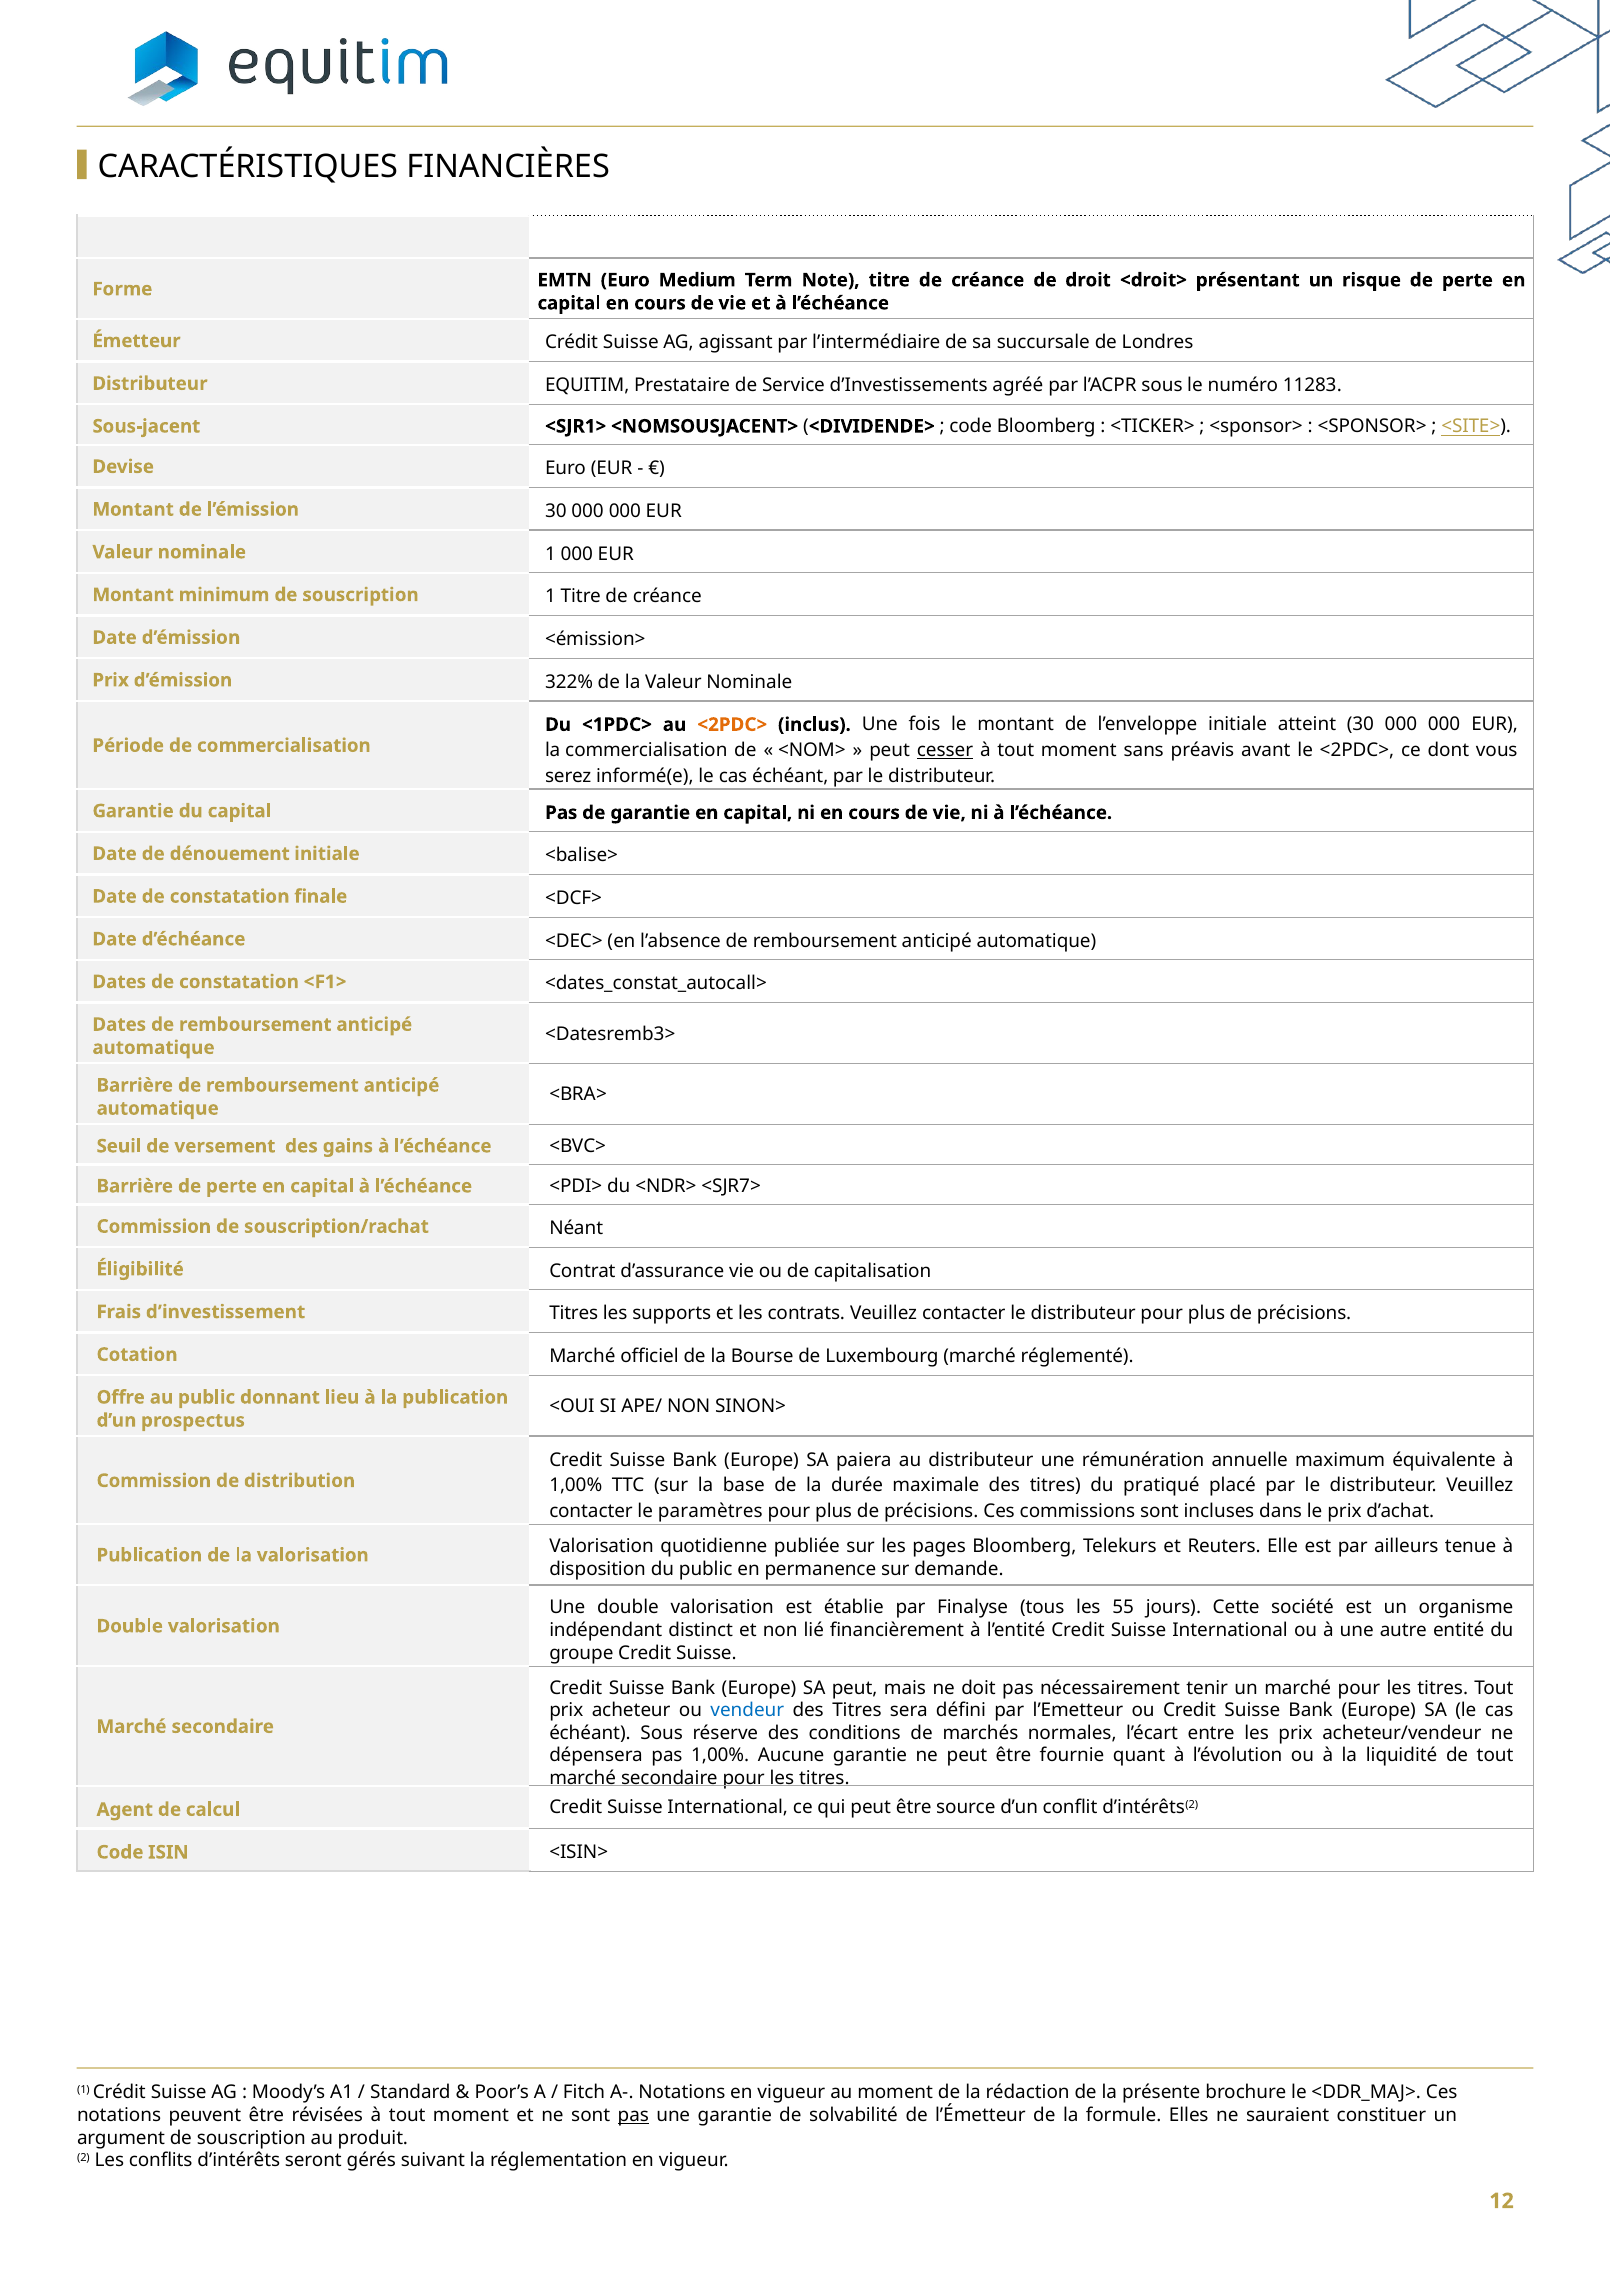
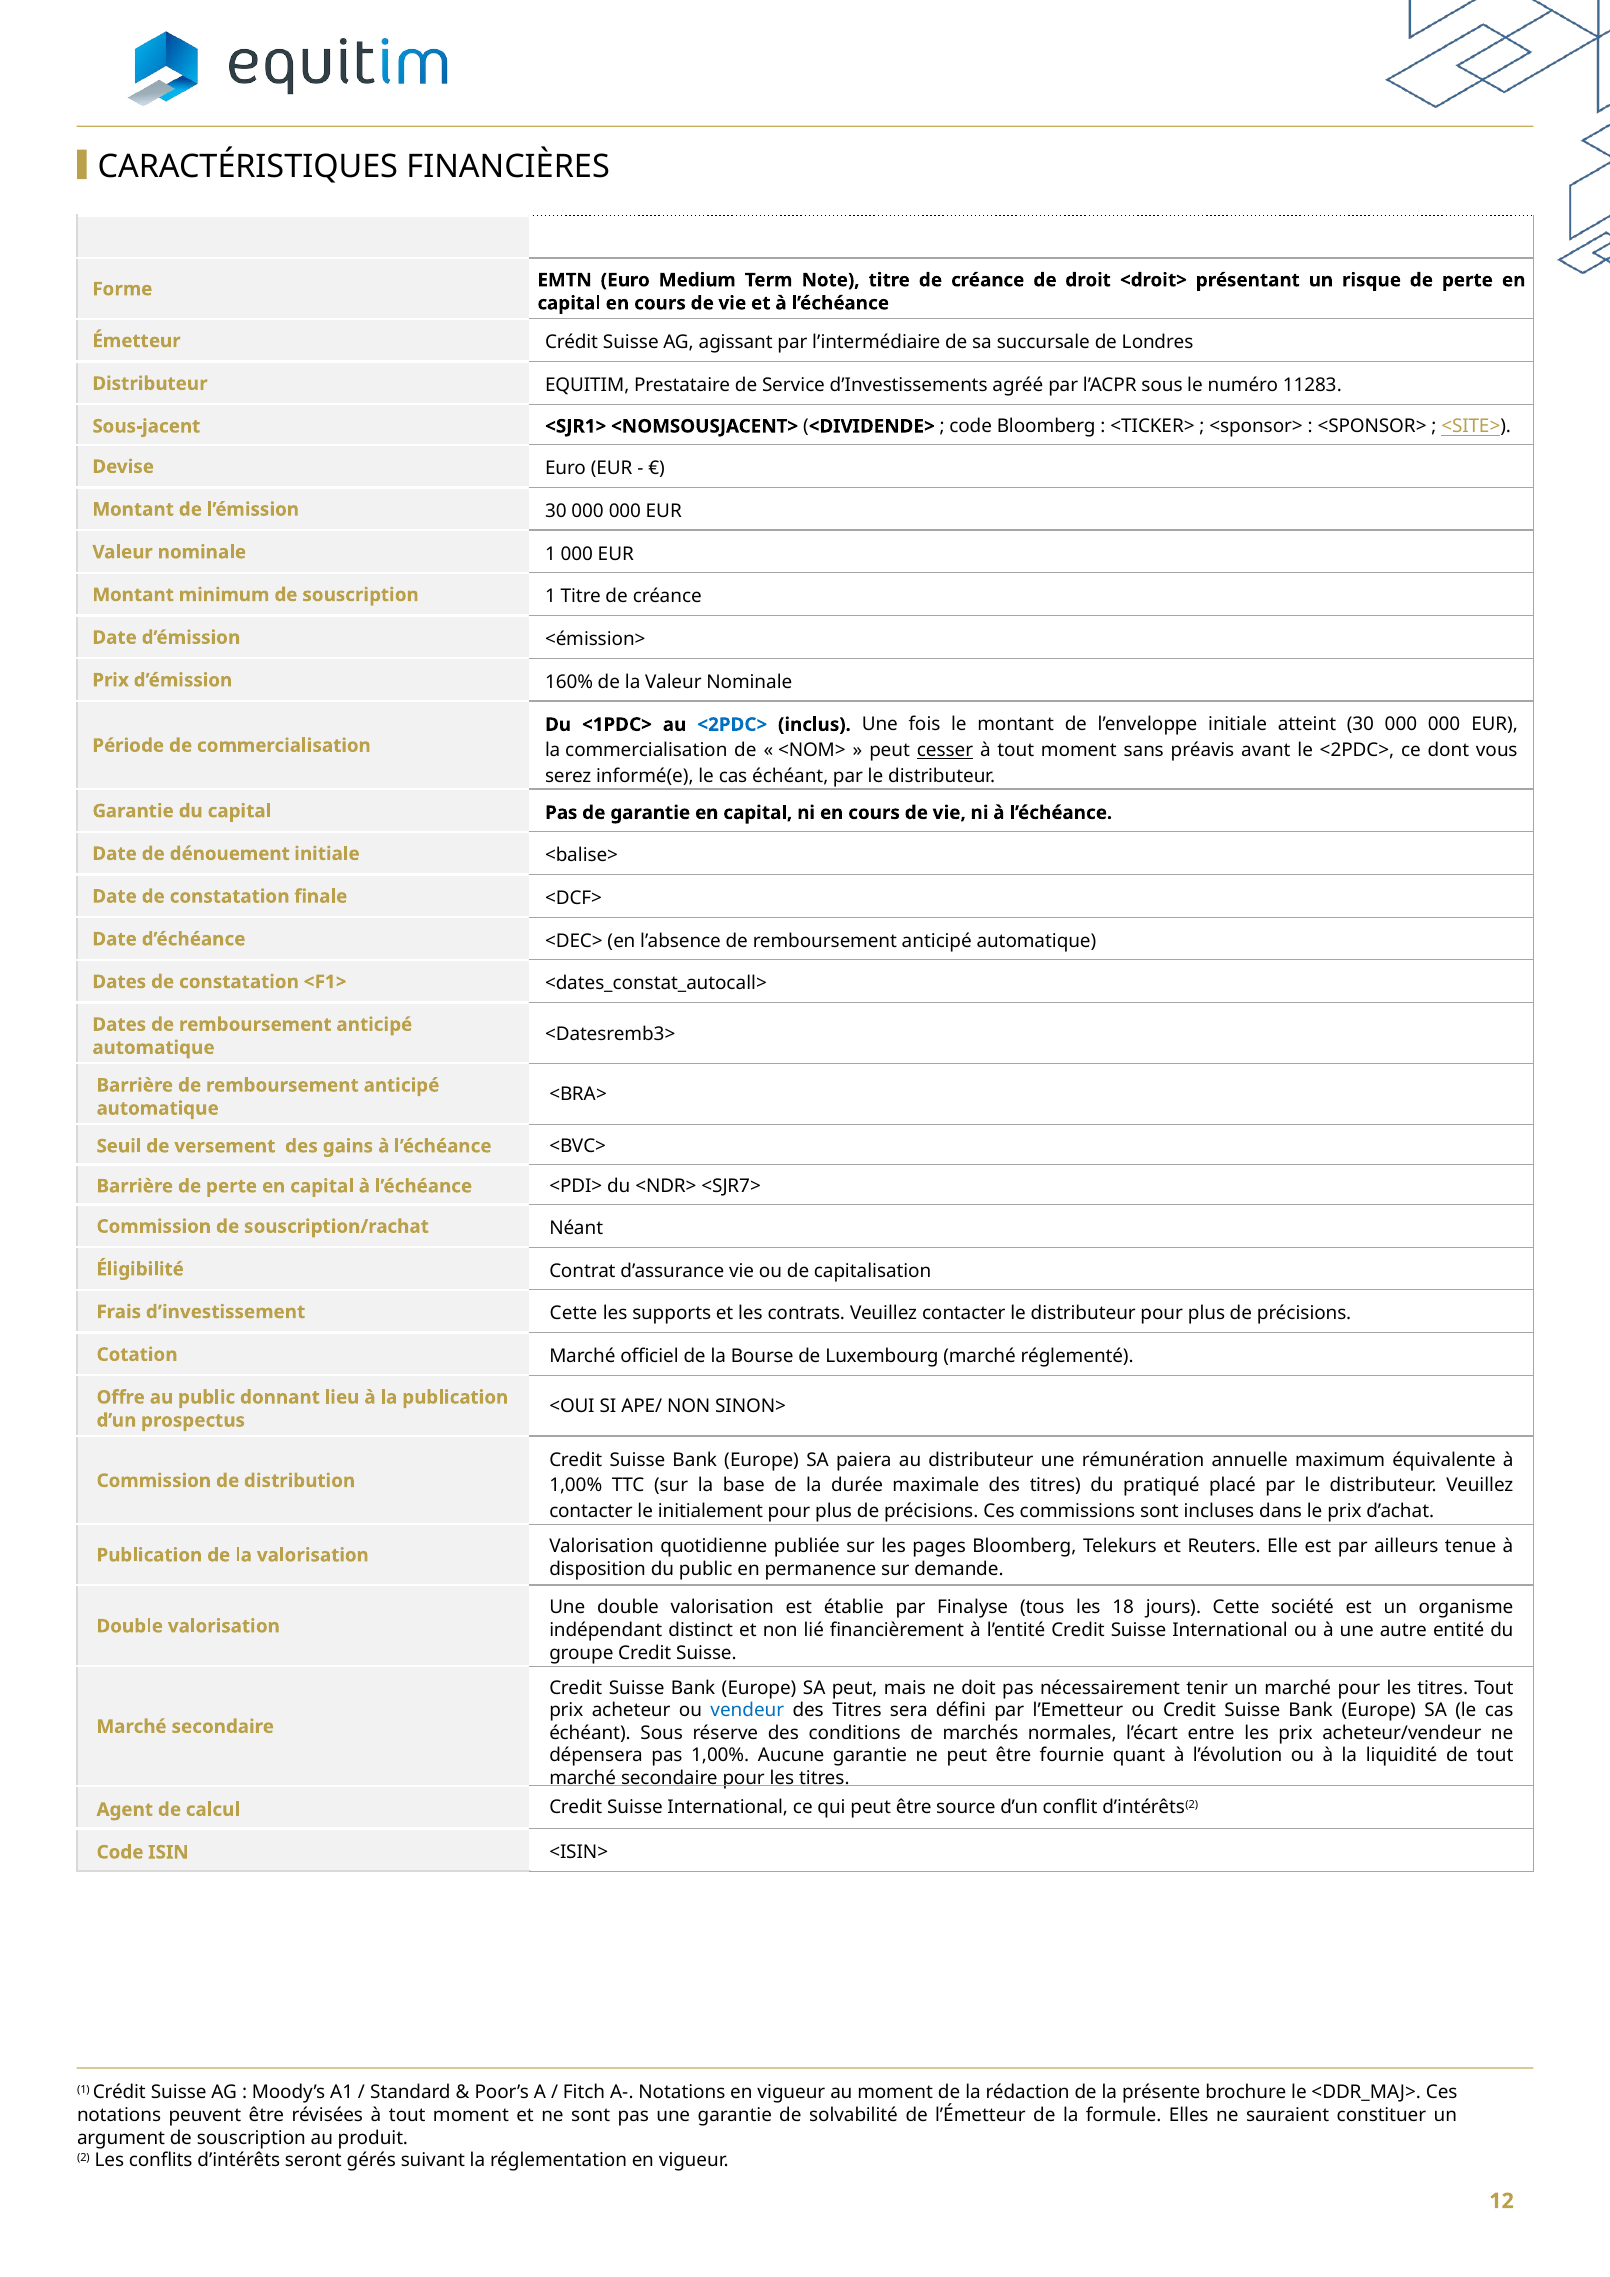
322%: 322% -> 160% (569, 682)
<2PDC> colour: orange -> blue (732, 725)
d’investissement Titres: Titres -> Cette (574, 1314)
paramètres: paramètres -> initialement (710, 1511)
55: 55 -> 18 (1123, 1607)
pas underline: present -> none (633, 2115)
